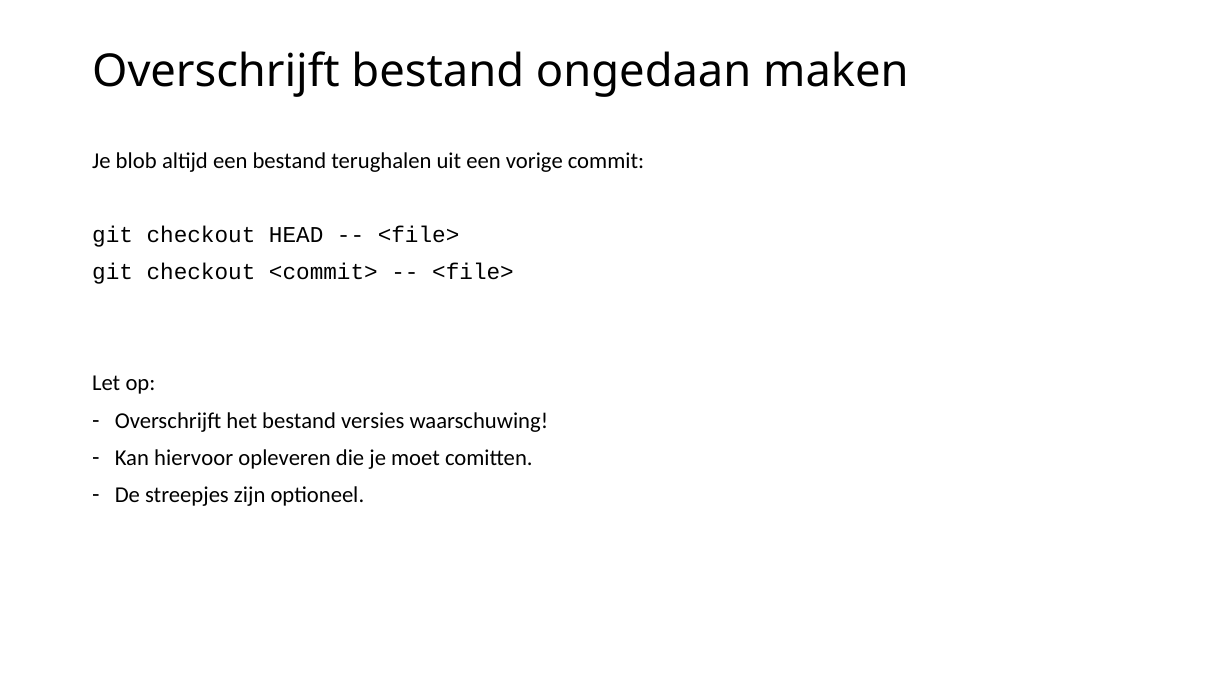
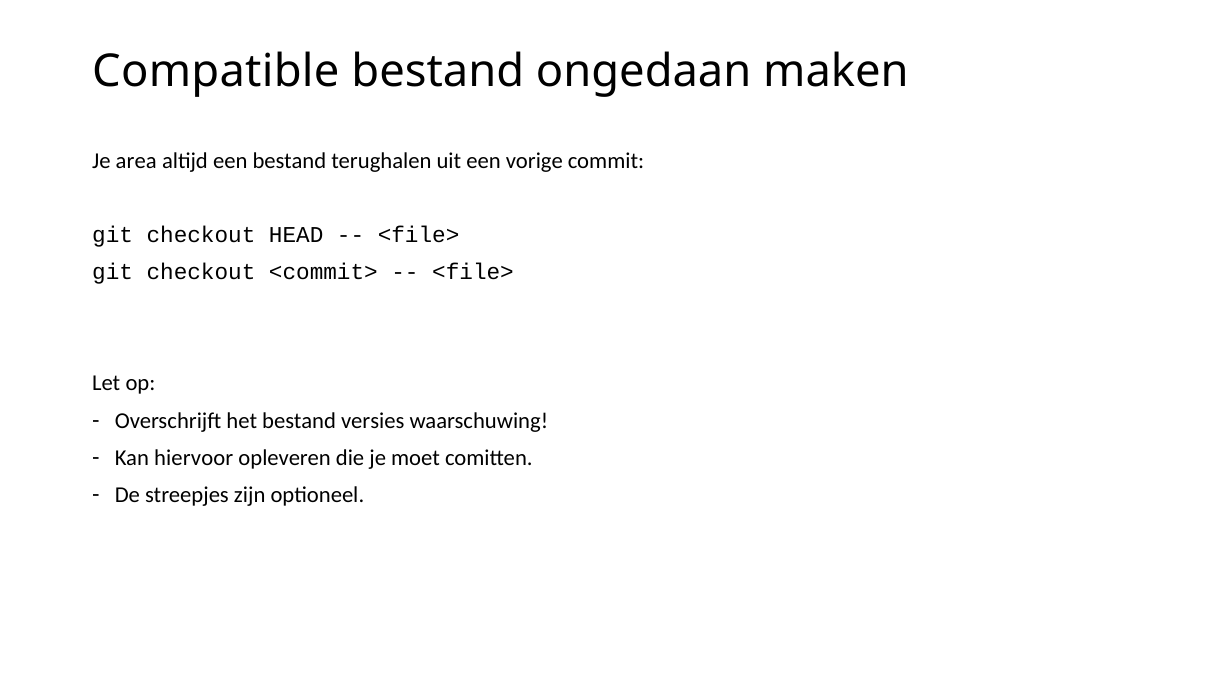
Overschrijft: Overschrijft -> Compatible (216, 72)
blob: blob -> area (136, 161)
